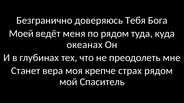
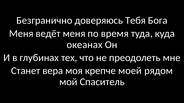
Моей: Моей -> Меня (21, 34)
по рядом: рядом -> время (115, 34)
страх: страх -> моей (130, 71)
